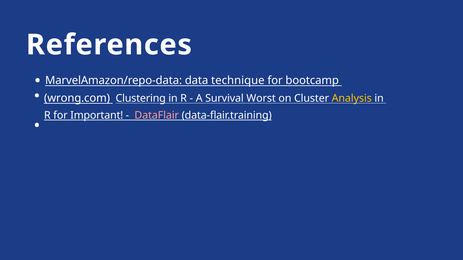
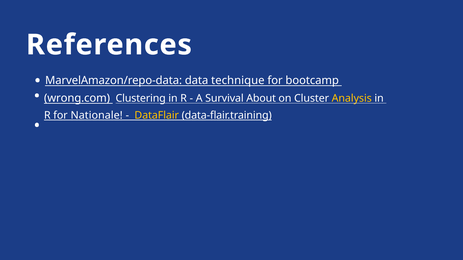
Worst: Worst -> About (261, 99)
Important: Important -> Nationale (97, 115)
DataFlair colour: pink -> yellow (157, 115)
